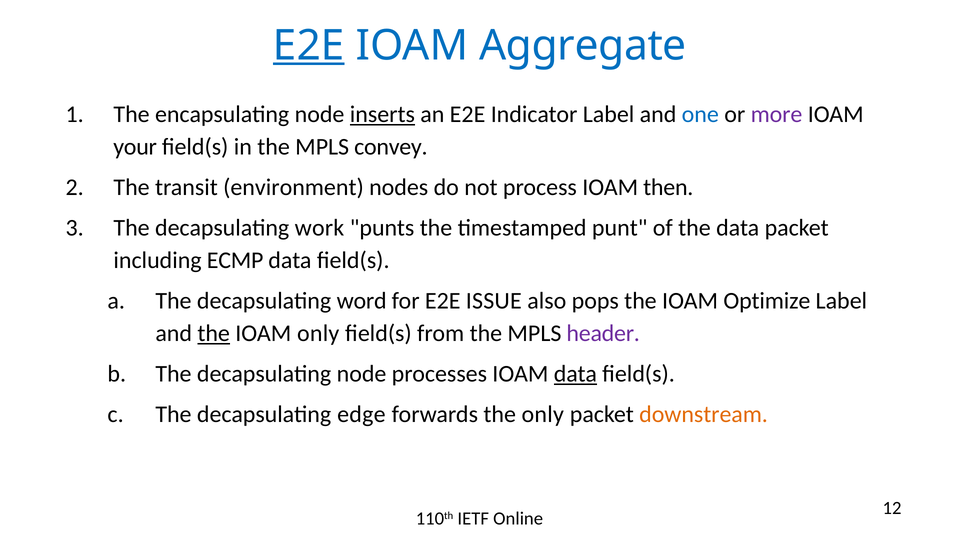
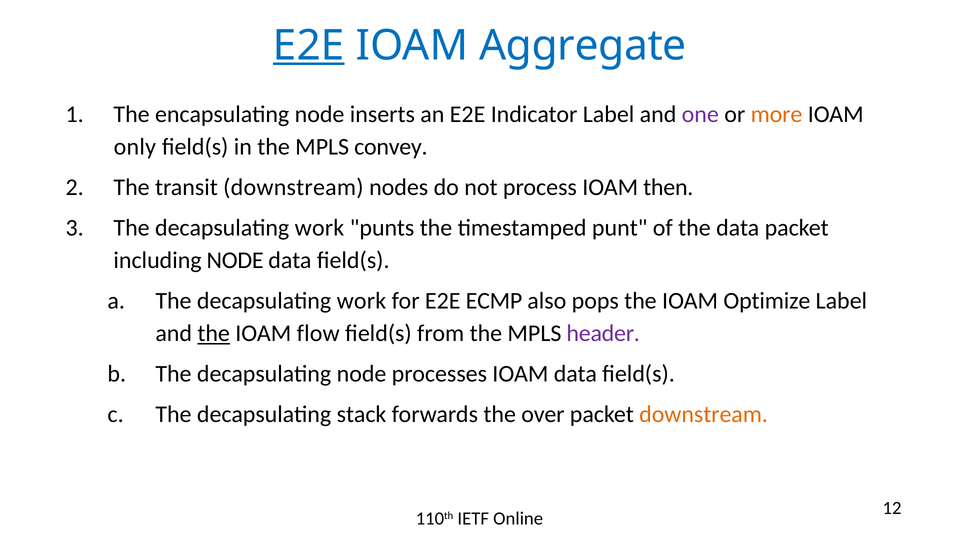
inserts underline: present -> none (382, 114)
one colour: blue -> purple (700, 114)
more colour: purple -> orange (777, 114)
your: your -> only (135, 147)
transit environment: environment -> downstream (293, 188)
including ECMP: ECMP -> NODE (235, 261)
word: word -> work (361, 301)
ISSUE: ISSUE -> ECMP (494, 301)
IOAM only: only -> flow (318, 334)
data underline: present -> none (575, 374)
edge: edge -> stack (362, 415)
the only: only -> over (543, 415)
